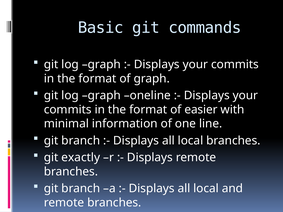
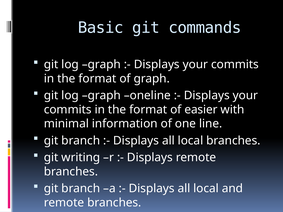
exactly: exactly -> writing (81, 158)
